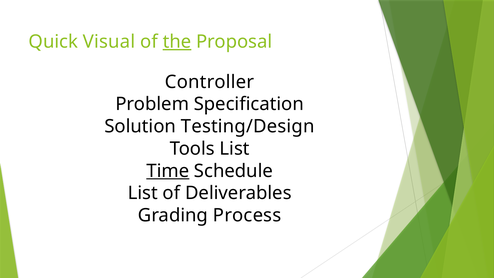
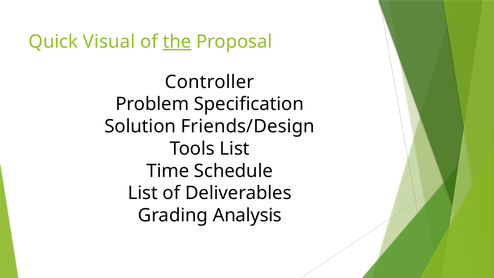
Testing/Design: Testing/Design -> Friends/Design (248, 126)
Time underline: present -> none (168, 171)
Process: Process -> Analysis (247, 215)
